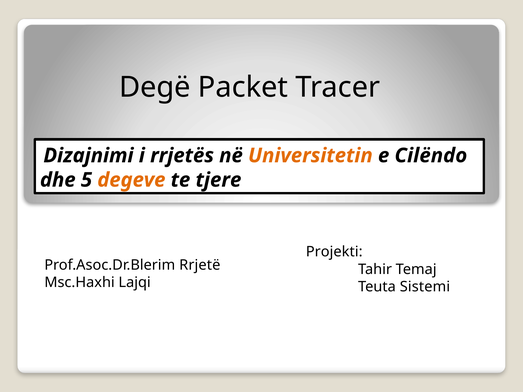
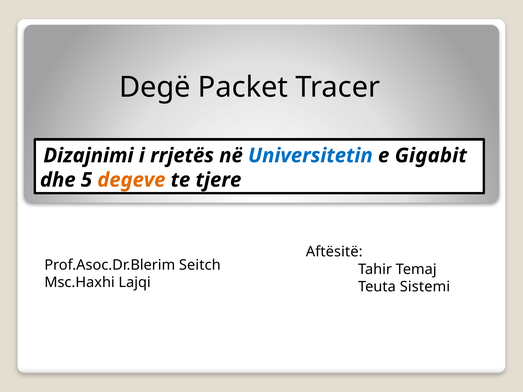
Universitetin colour: orange -> blue (310, 156)
Cilëndo: Cilëndo -> Gigabit (431, 156)
Projekti: Projekti -> Aftësitë (334, 252)
Rrjetë: Rrjetë -> Seitch (200, 265)
